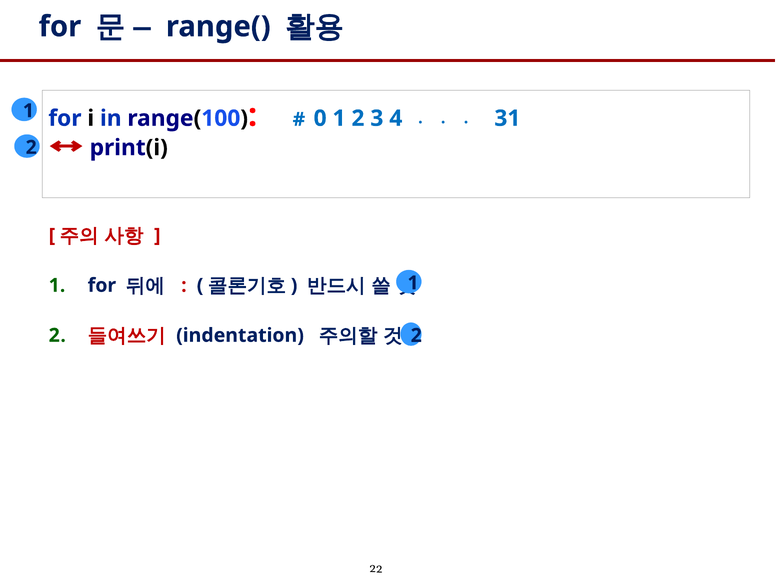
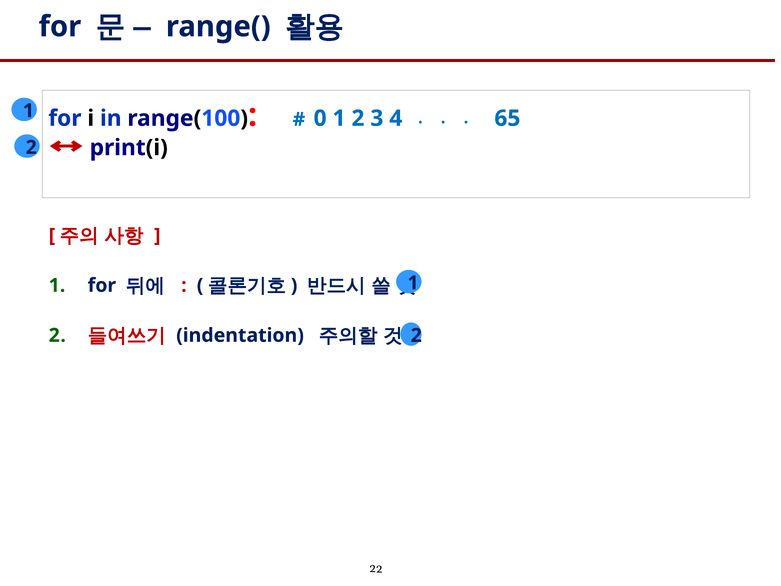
31: 31 -> 65 (507, 118)
